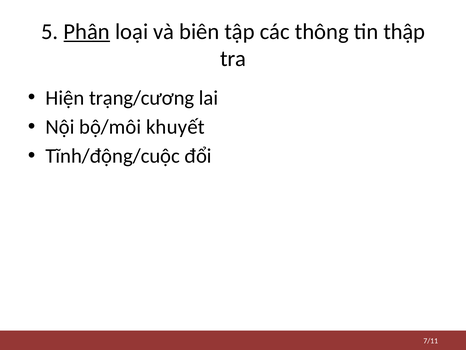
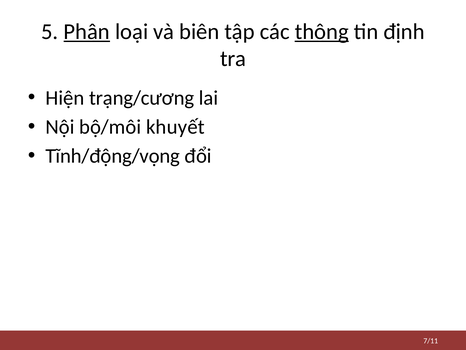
thông underline: none -> present (322, 31)
thập: thập -> định (404, 31)
Tĩnh/động/cuộc: Tĩnh/động/cuộc -> Tĩnh/động/vọng (113, 156)
